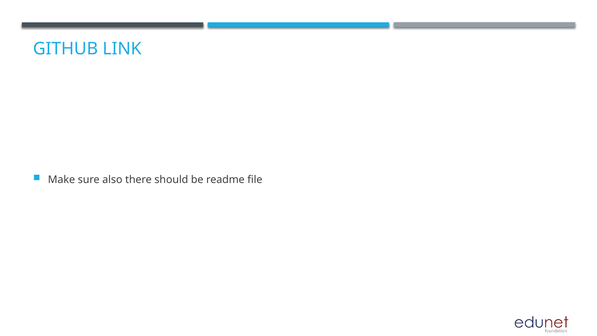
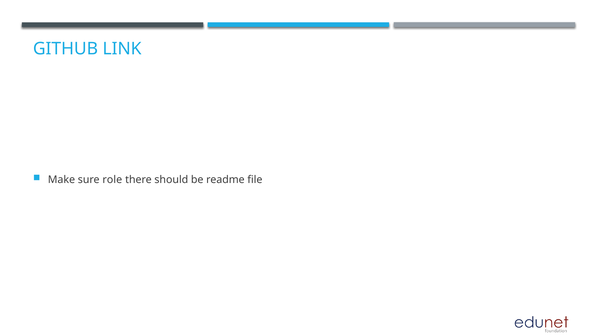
also: also -> role (112, 180)
